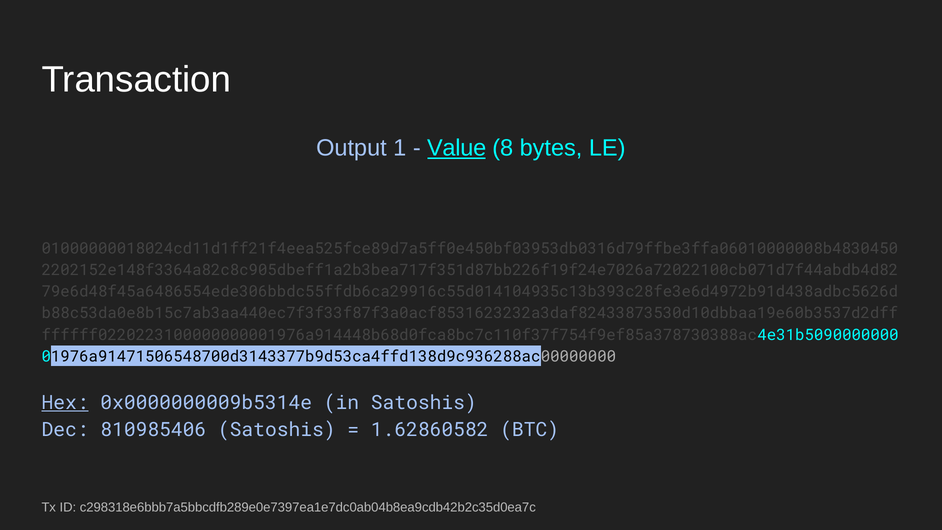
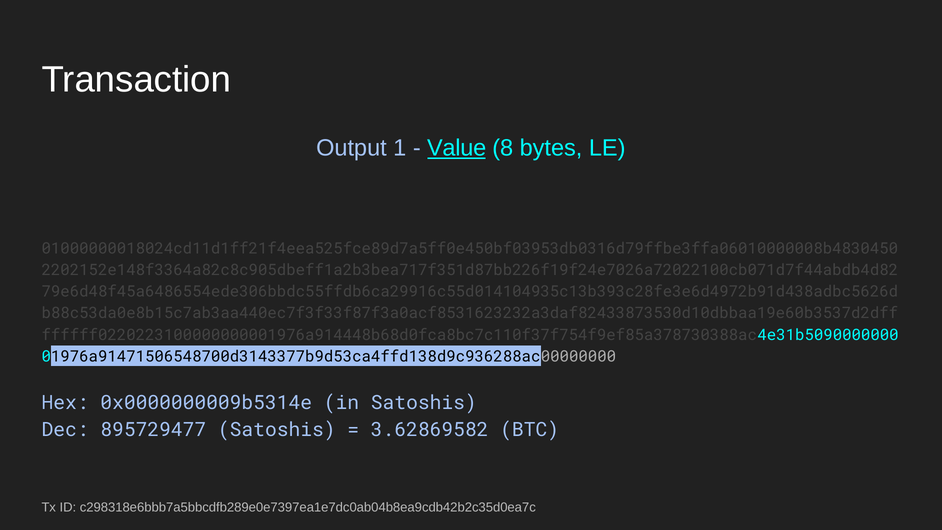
Hex underline: present -> none (65, 402)
810985406: 810985406 -> 895729477 (153, 430)
1.62860582: 1.62860582 -> 3.62869582 (430, 430)
